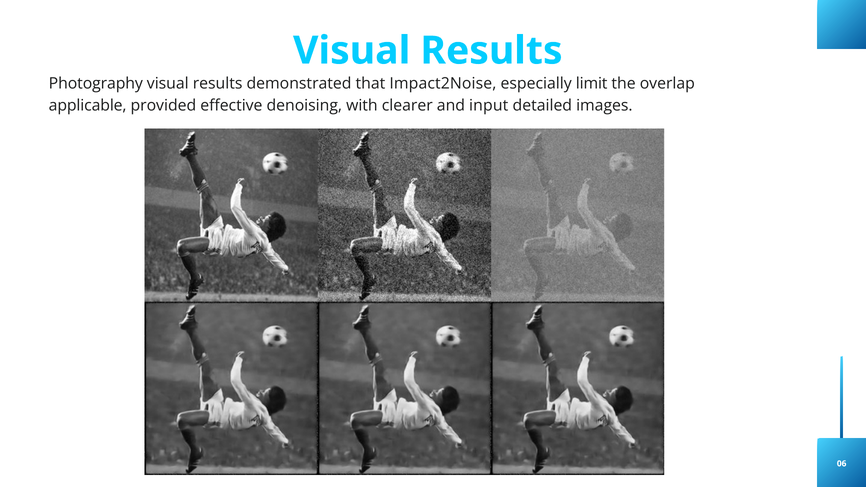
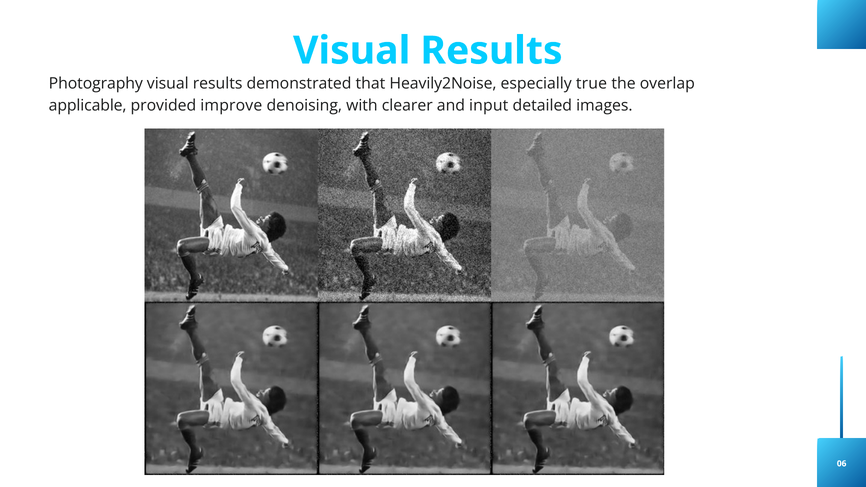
Impact2Noise: Impact2Noise -> Heavily2Noise (443, 84)
limit: limit -> true (592, 84)
effective: effective -> improve (231, 106)
